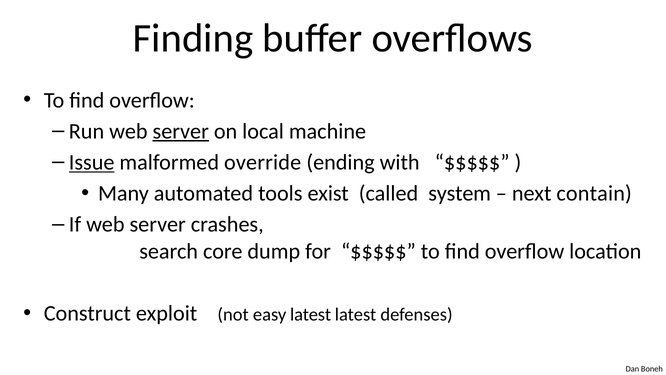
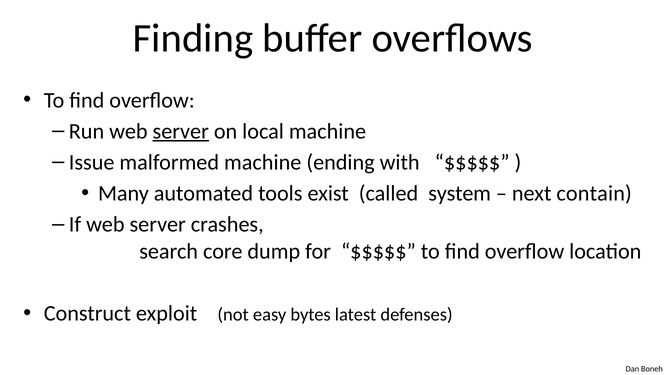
Issue underline: present -> none (92, 162)
malformed override: override -> machine (263, 162)
easy latest: latest -> bytes (311, 314)
